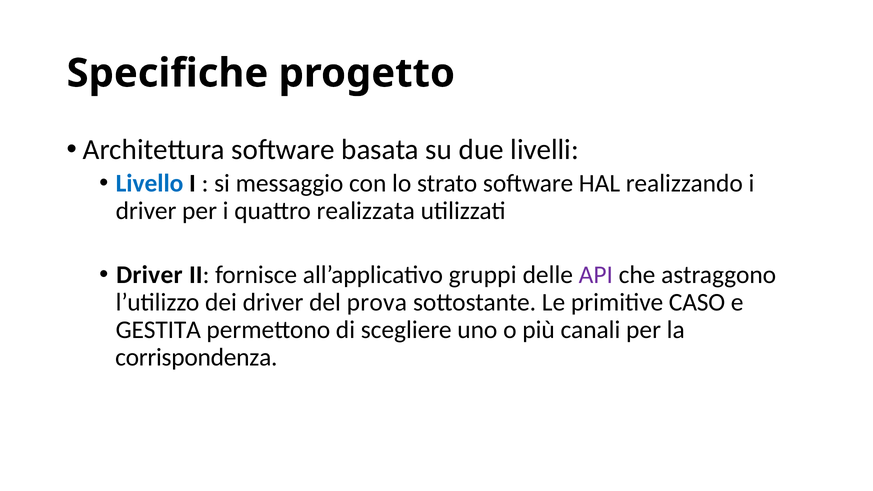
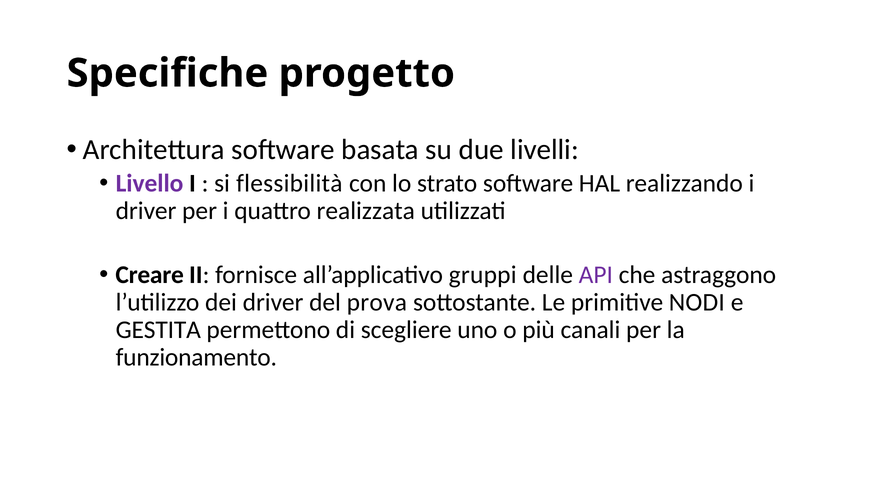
Livello colour: blue -> purple (150, 184)
messaggio: messaggio -> flessibilità (289, 184)
Driver: Driver -> Creare (150, 275)
CASO: CASO -> NODI (697, 302)
corrispondenza: corrispondenza -> funzionamento (196, 357)
